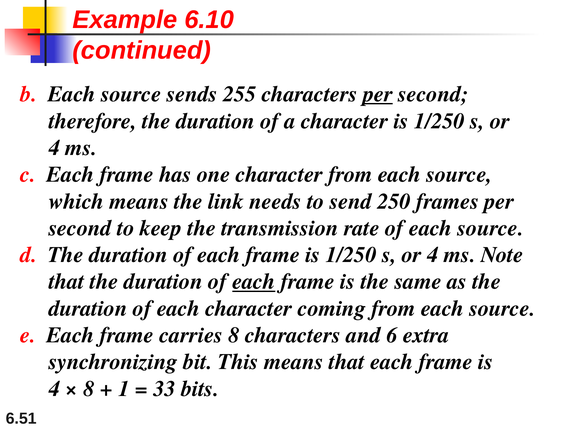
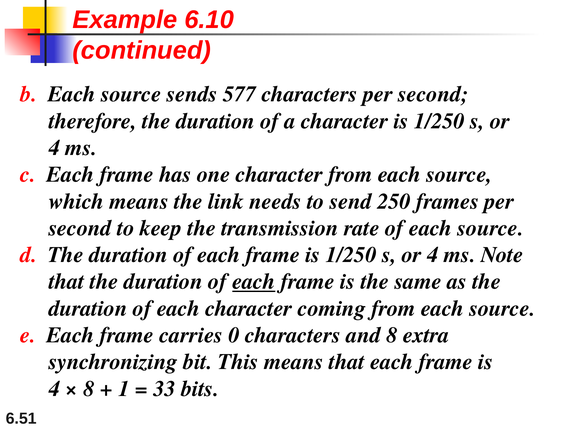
255: 255 -> 577 (240, 94)
per underline: present -> none (378, 94)
carries 8: 8 -> 0 (234, 335)
and 6: 6 -> 8 (392, 335)
